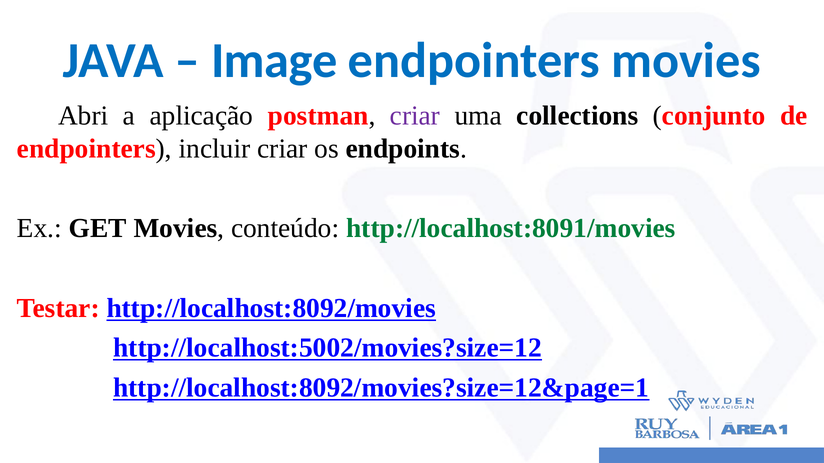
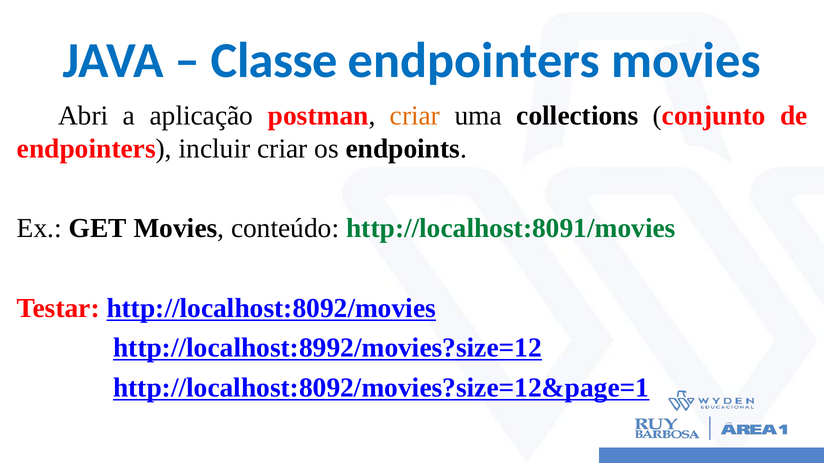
Image: Image -> Classe (274, 61)
criar colour: purple -> orange (415, 116)
http://localhost:5002/movies?size=12: http://localhost:5002/movies?size=12 -> http://localhost:8992/movies?size=12 (328, 348)
